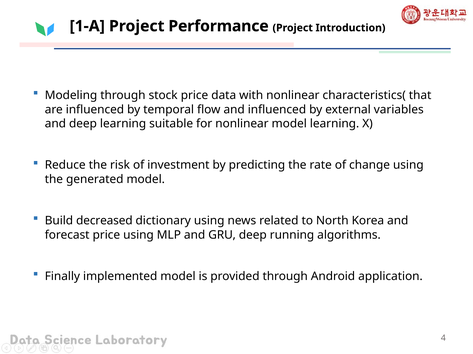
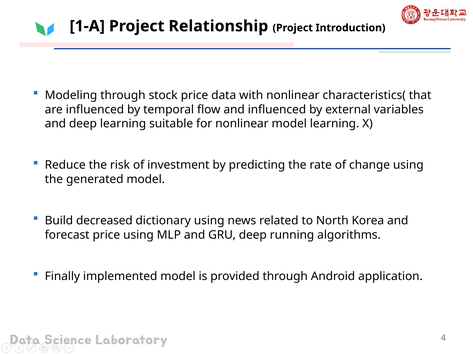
Performance: Performance -> Relationship (218, 26)
